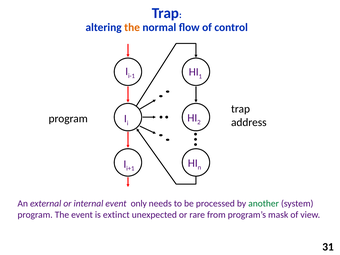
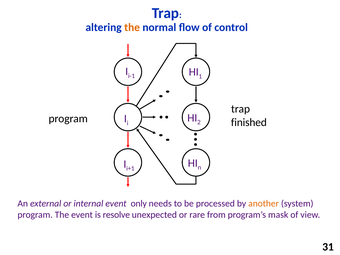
address: address -> finished (249, 122)
another colour: green -> orange (264, 203)
extinct: extinct -> resolve (116, 215)
